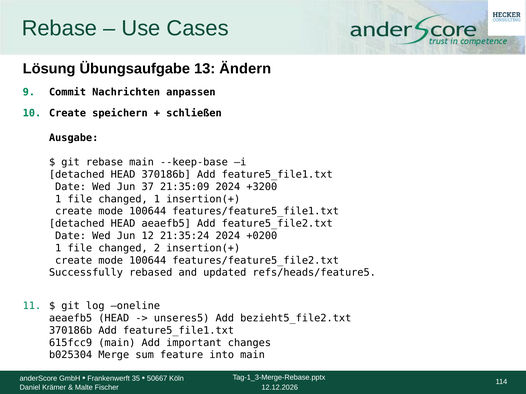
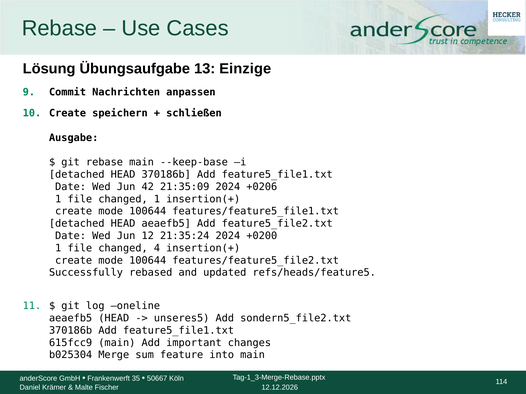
Ändern: Ändern -> Einzige (245, 69)
37: 37 -> 42 (148, 187)
+3200: +3200 -> +0206 (262, 187)
2: 2 -> 4 (157, 248)
bezieht5_file2.txt: bezieht5_file2.txt -> sondern5_file2.txt (296, 319)
